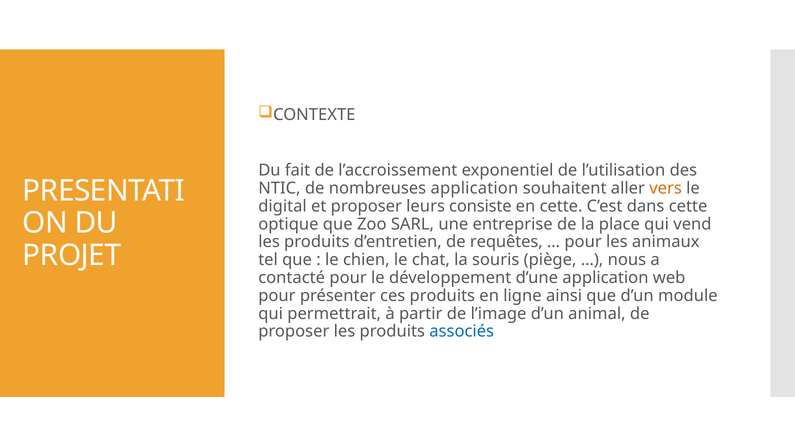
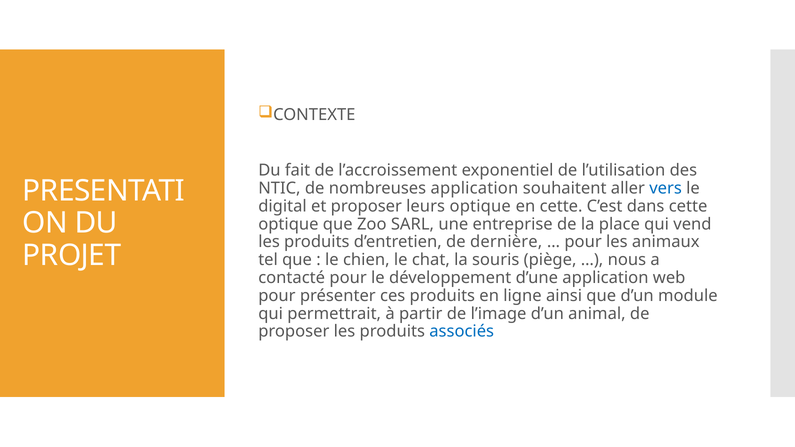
vers colour: orange -> blue (666, 188)
leurs consiste: consiste -> optique (480, 206)
requêtes: requêtes -> dernière (506, 242)
